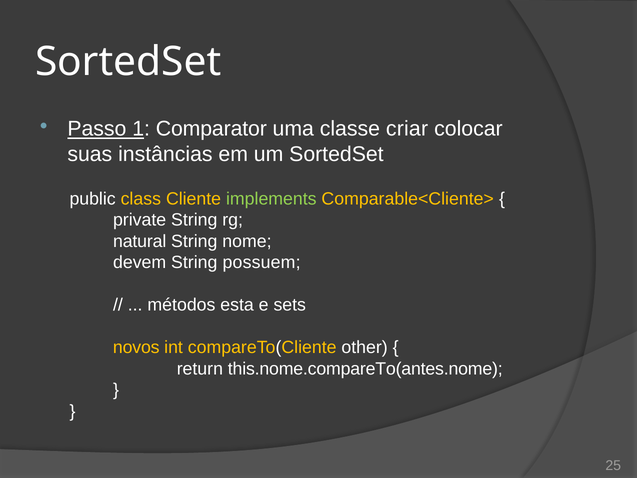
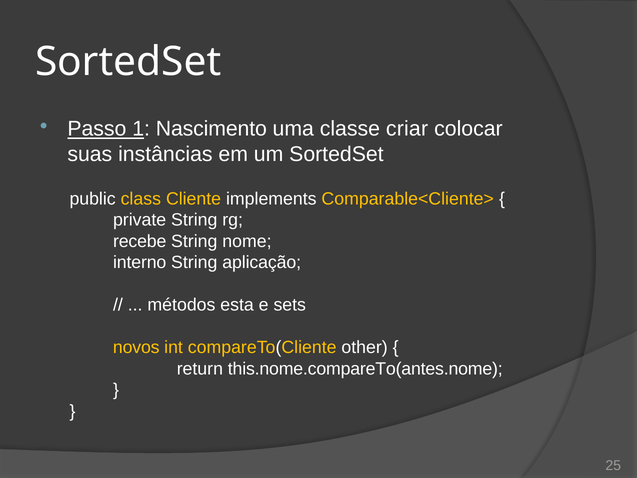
Comparator: Comparator -> Nascimento (211, 129)
implements colour: light green -> white (271, 199)
natural: natural -> recebe (140, 241)
devem: devem -> interno (140, 262)
possuem: possuem -> aplicação (262, 262)
